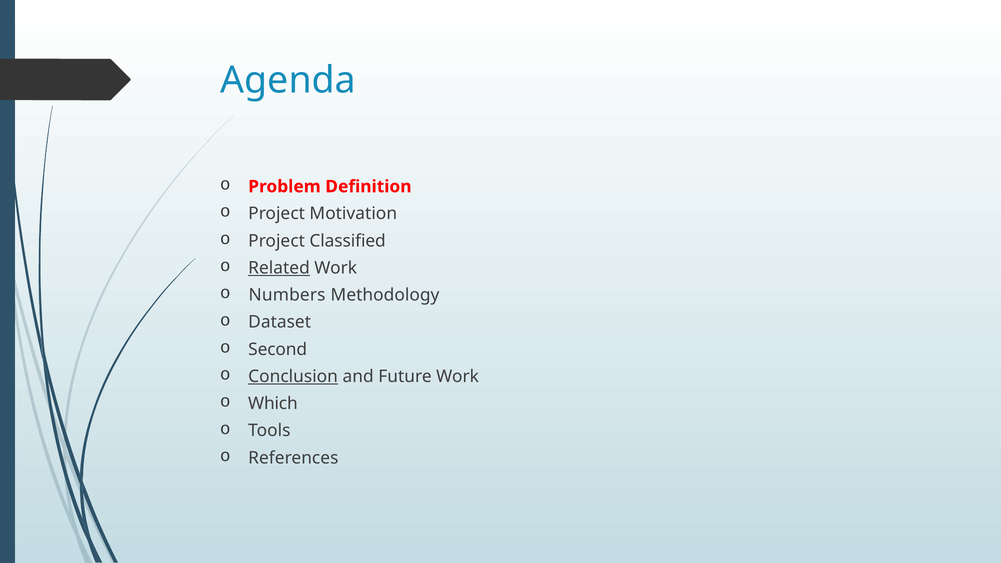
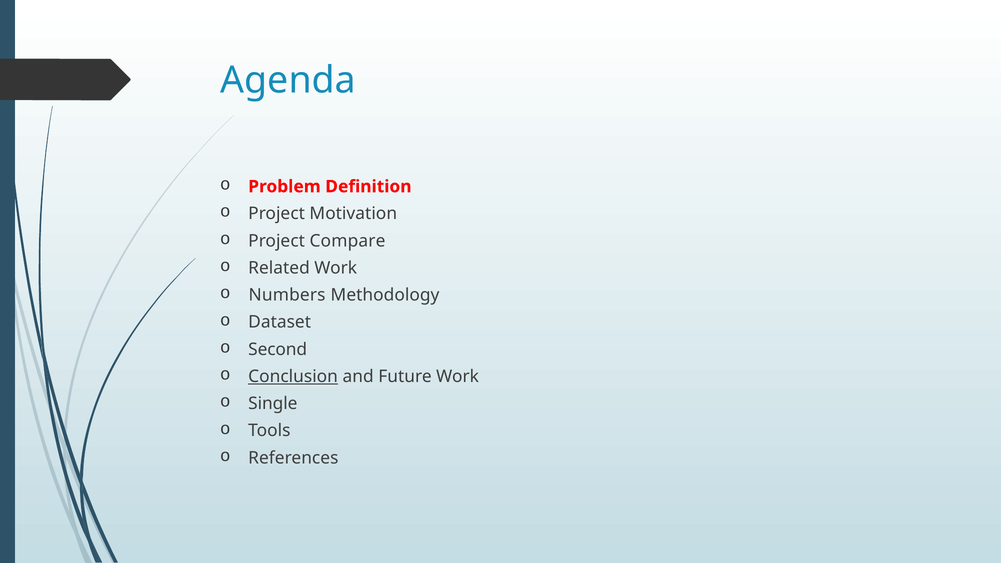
Classified: Classified -> Compare (347, 241)
Related underline: present -> none (279, 268)
Which: Which -> Single (273, 404)
